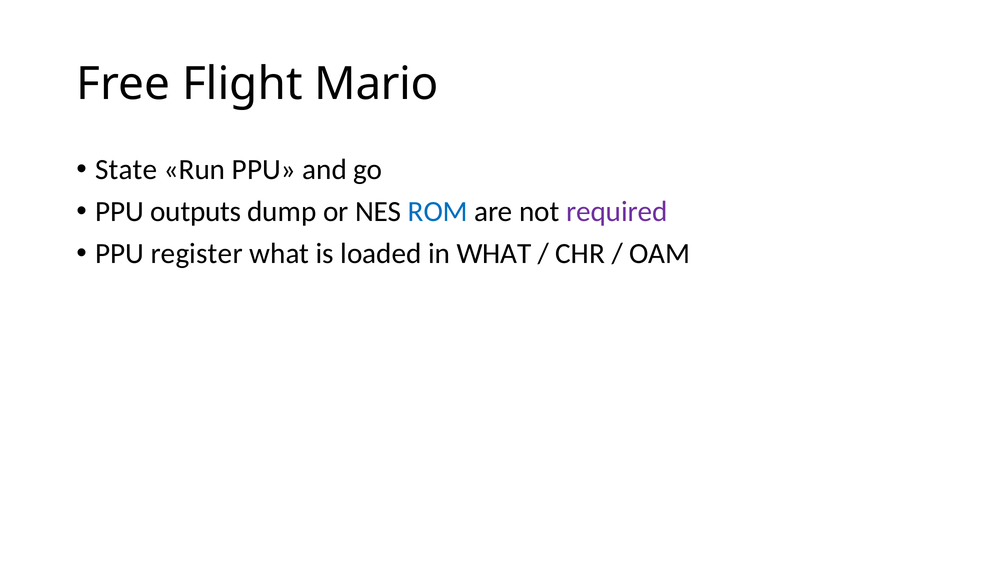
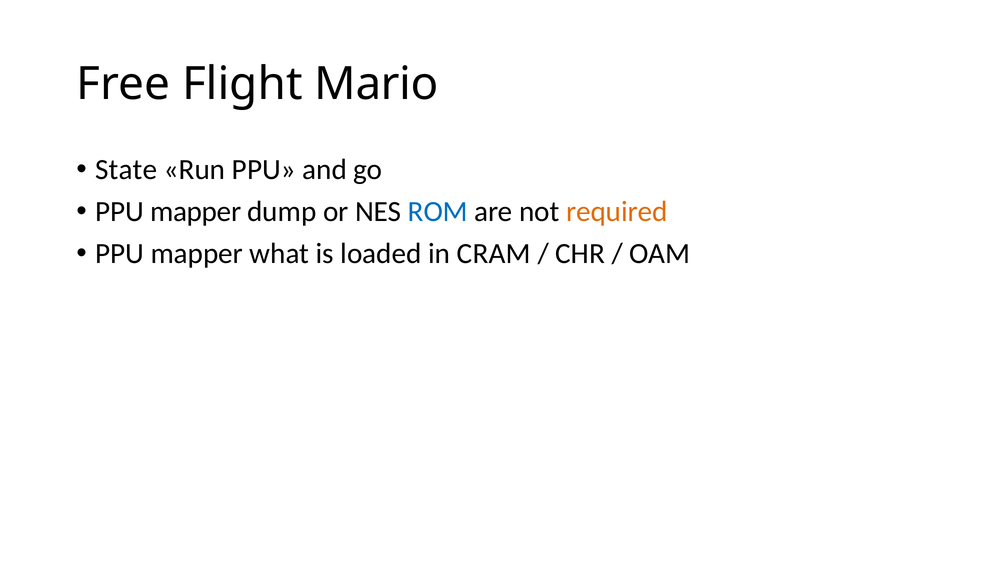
outputs: outputs -> mapper (196, 211)
required colour: purple -> orange (617, 211)
register: register -> mapper (197, 253)
in WHAT: WHAT -> CRAM (494, 253)
